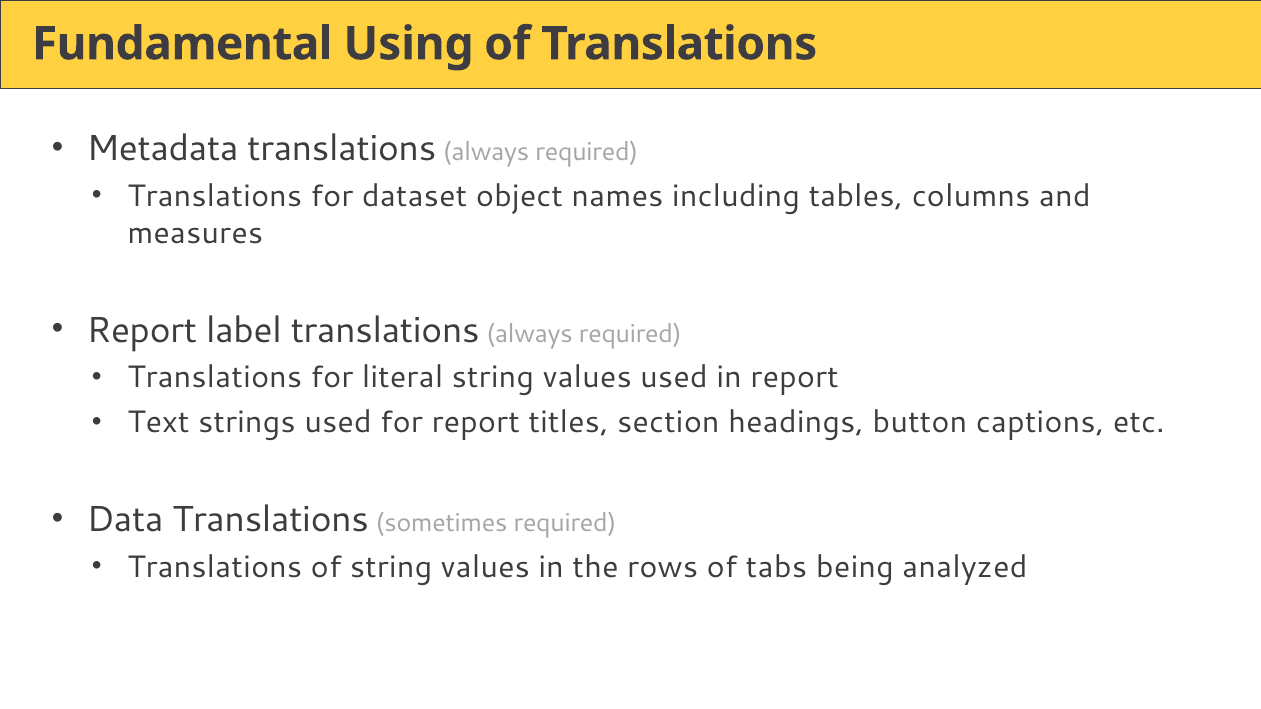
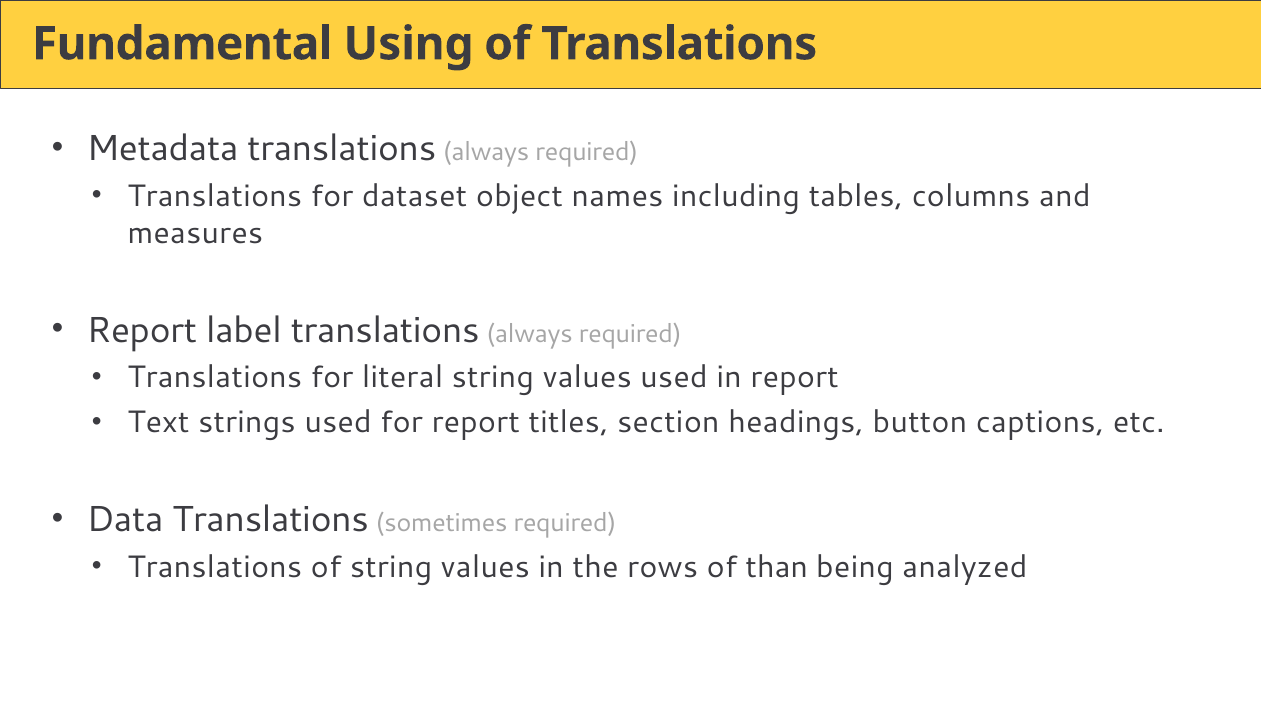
tabs: tabs -> than (777, 567)
